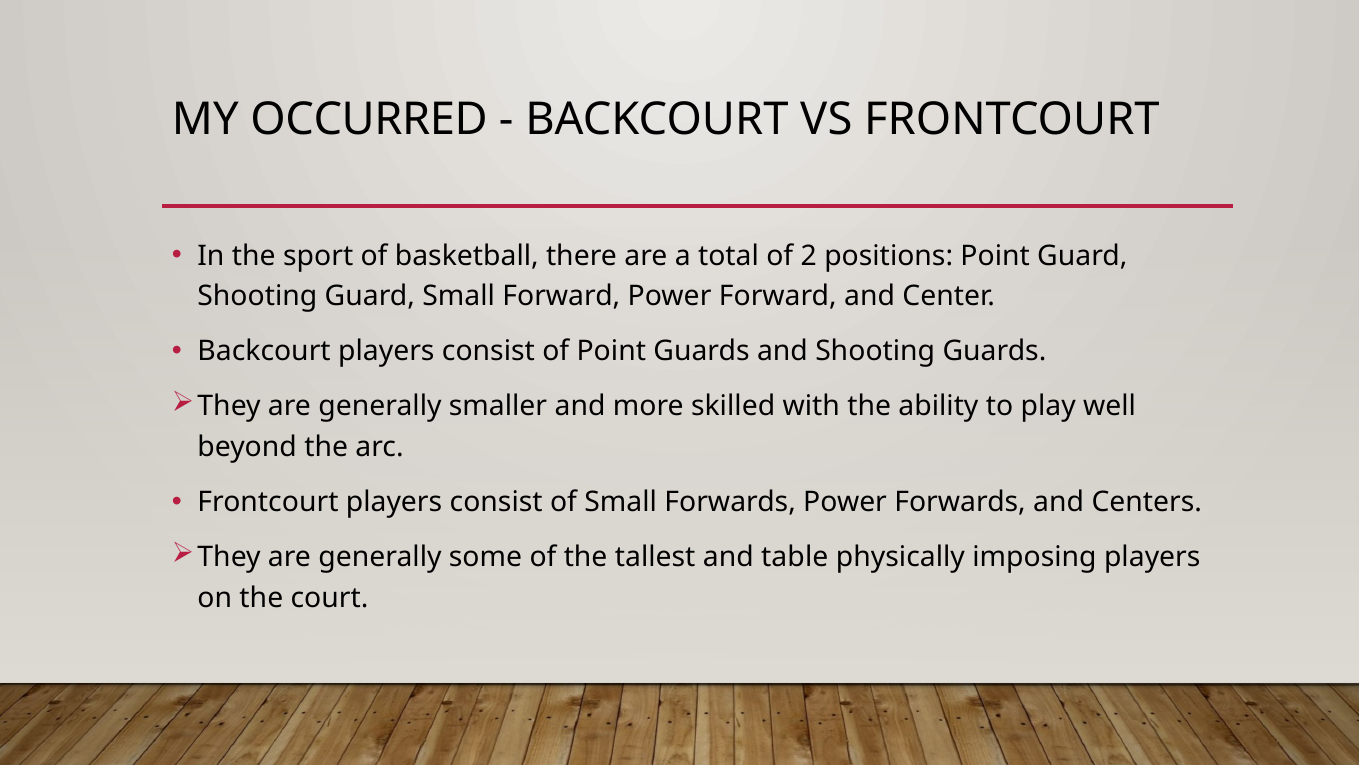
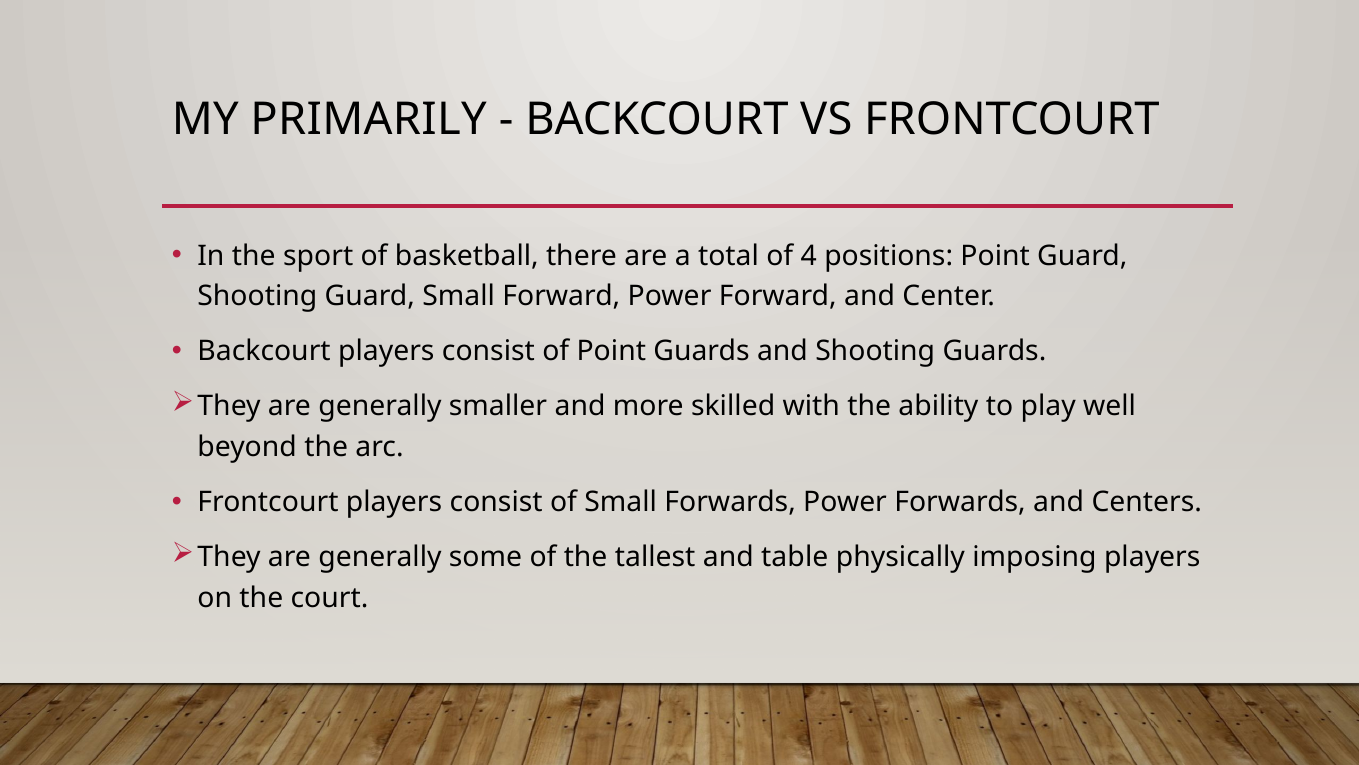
OCCURRED: OCCURRED -> PRIMARILY (369, 119)
2: 2 -> 4 (809, 256)
